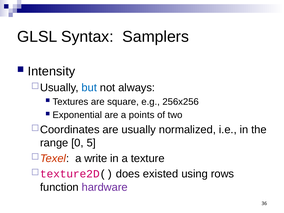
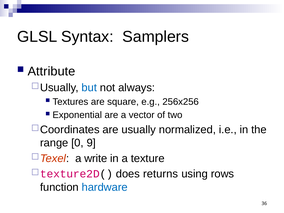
Intensity: Intensity -> Attribute (52, 71)
points: points -> vector (142, 115)
5: 5 -> 9 (91, 143)
existed: existed -> returns (161, 174)
hardware colour: purple -> blue (105, 187)
